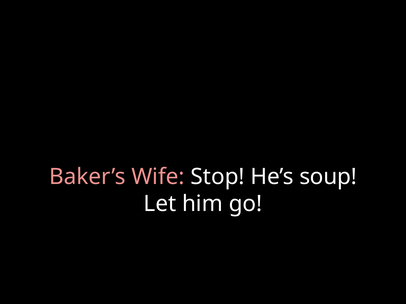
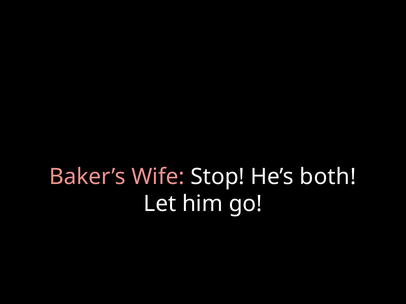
soup: soup -> both (328, 177)
